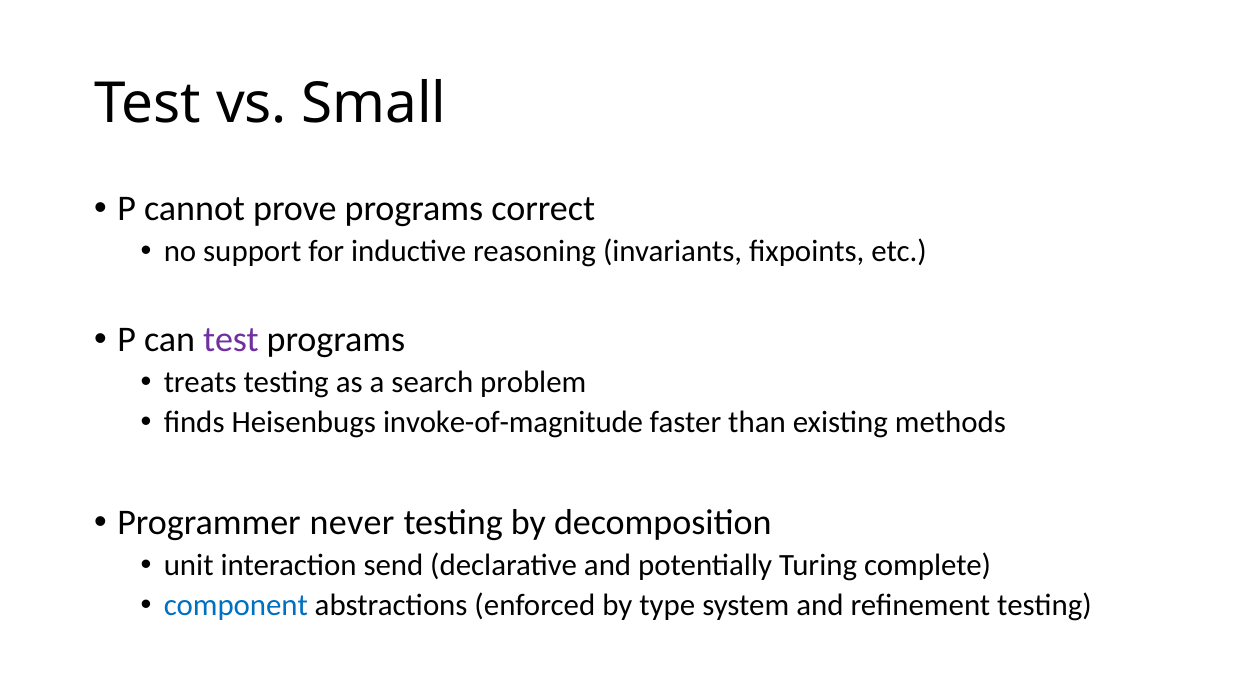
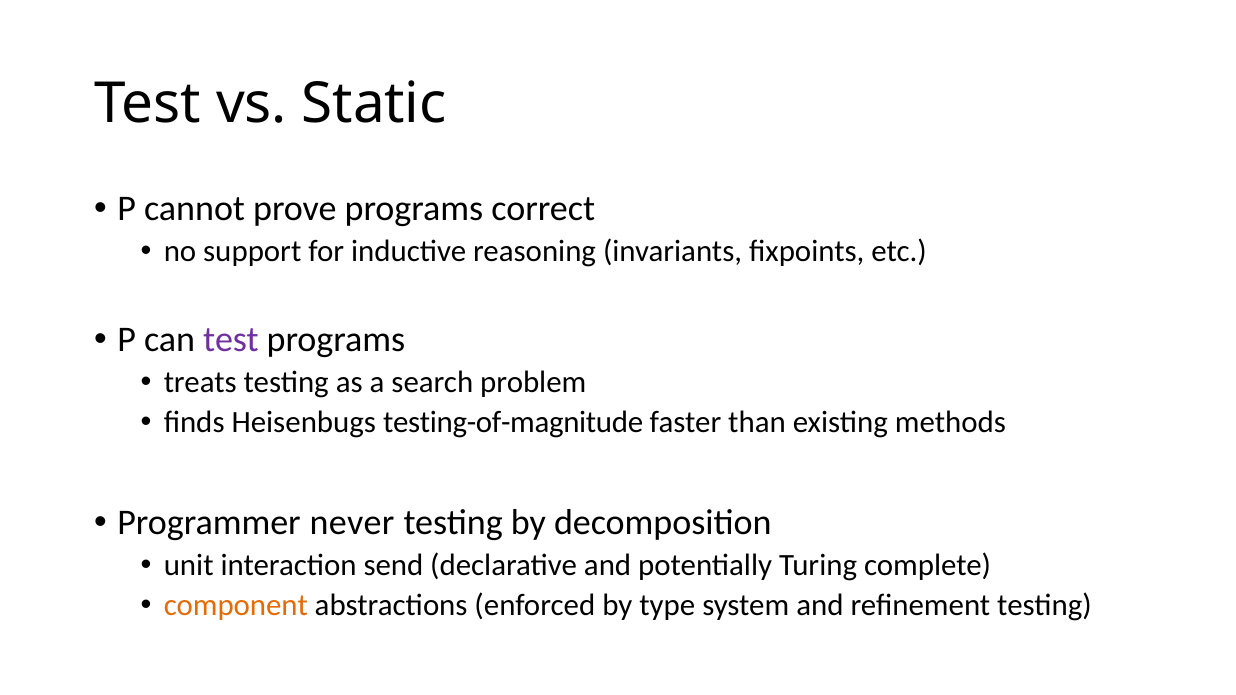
Small: Small -> Static (374, 104)
invoke-of-magnitude: invoke-of-magnitude -> testing-of-magnitude (513, 423)
component colour: blue -> orange (236, 606)
